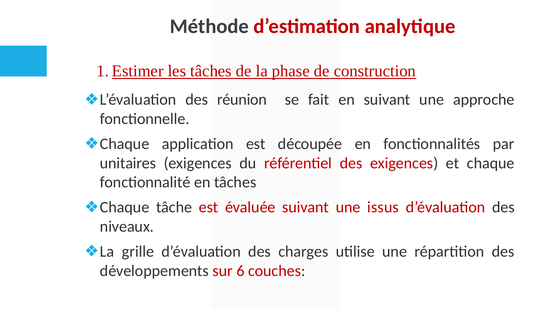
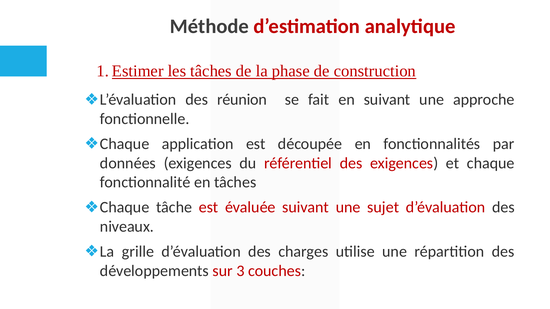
unitaires: unitaires -> données (128, 163)
issus: issus -> sujet (383, 208)
6: 6 -> 3 (240, 271)
